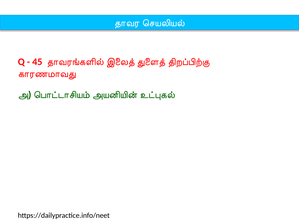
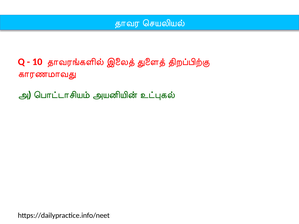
45: 45 -> 10 (37, 62)
